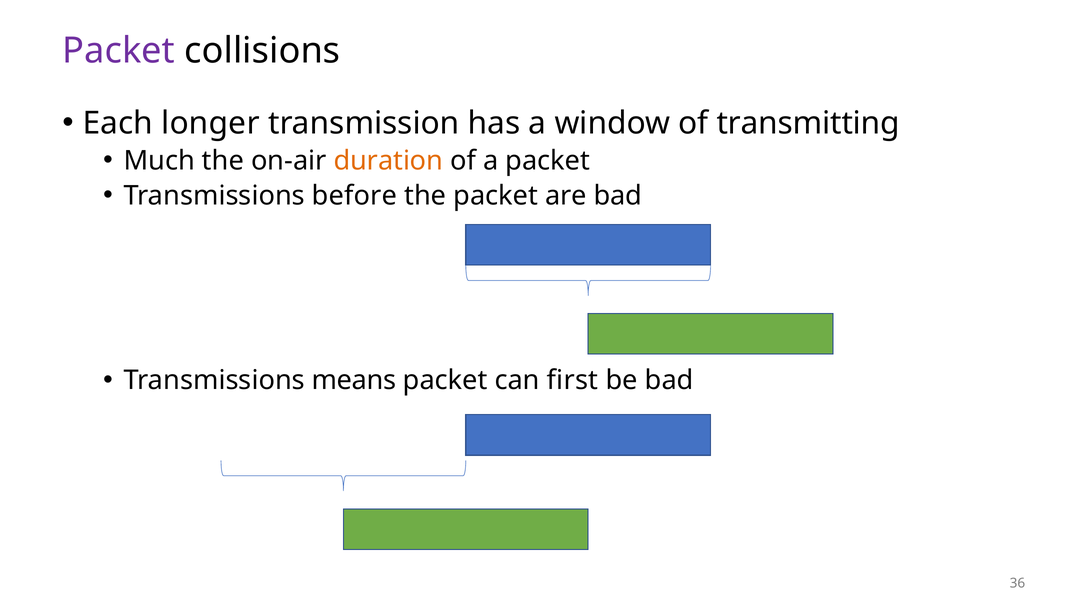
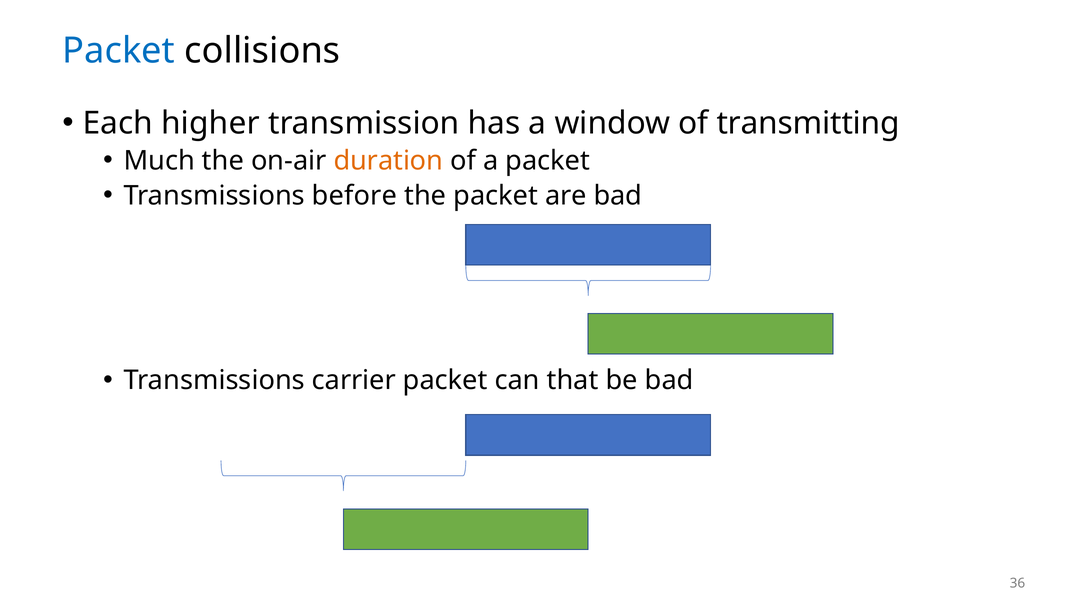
Packet colour: purple -> blue (119, 51)
longer: longer -> higher (210, 123)
means: means -> carrier (354, 380)
first: first -> that (573, 380)
